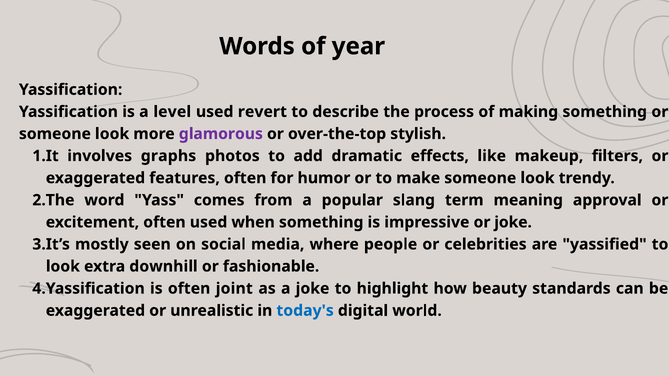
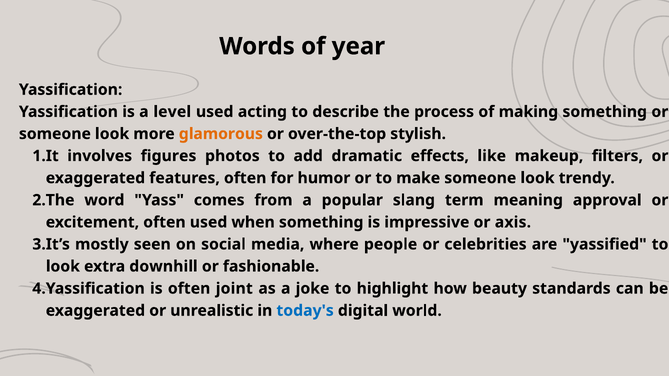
revert: revert -> acting (262, 112)
glamorous colour: purple -> orange (221, 134)
graphs: graphs -> figures (169, 156)
or joke: joke -> axis (513, 222)
